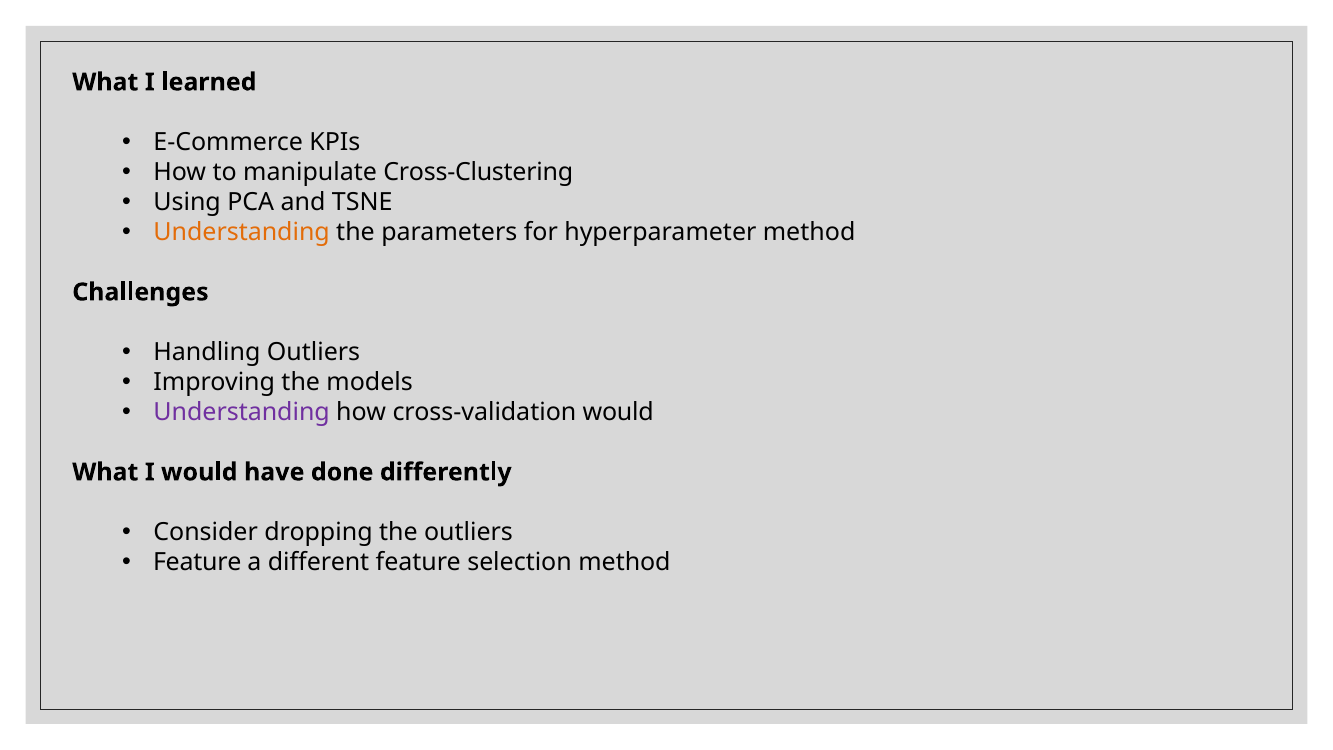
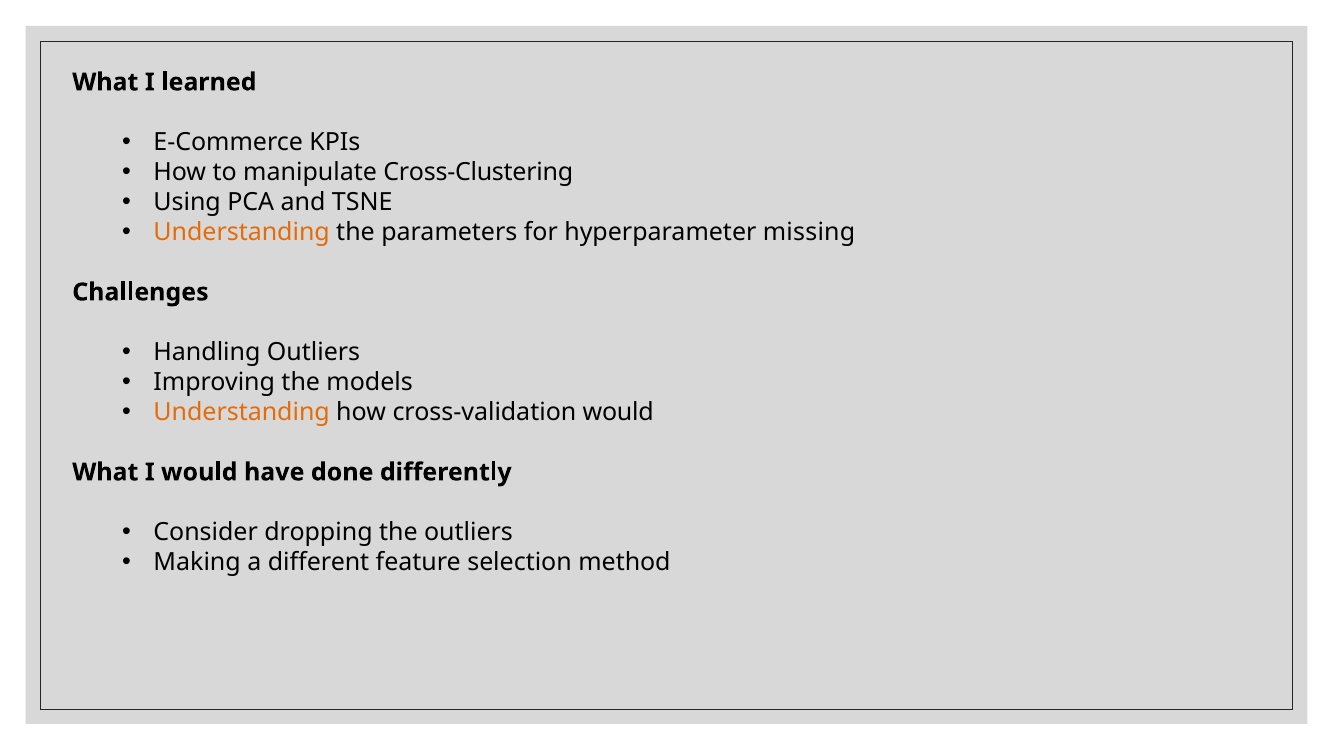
hyperparameter method: method -> missing (809, 232)
Understanding colour: purple -> orange (242, 412)
Feature: Feature -> Making (197, 562)
